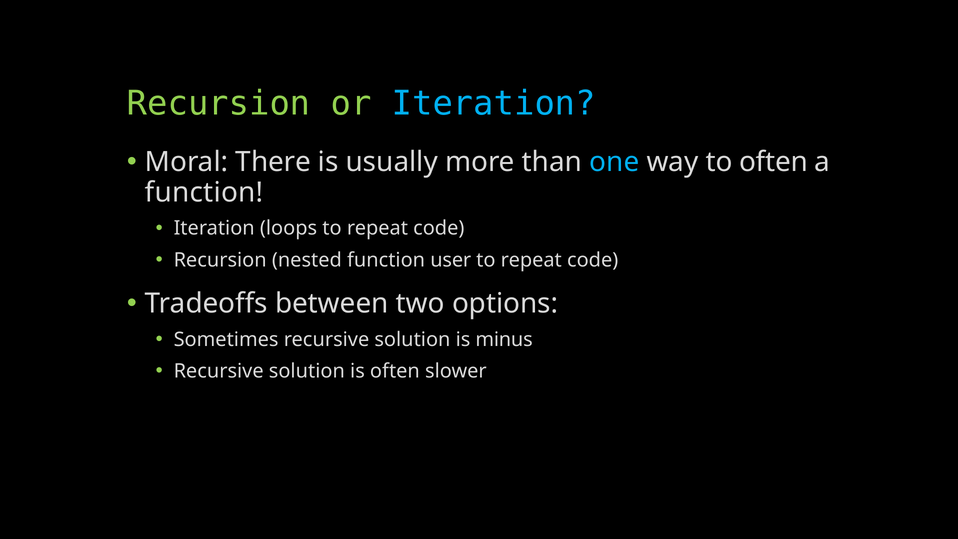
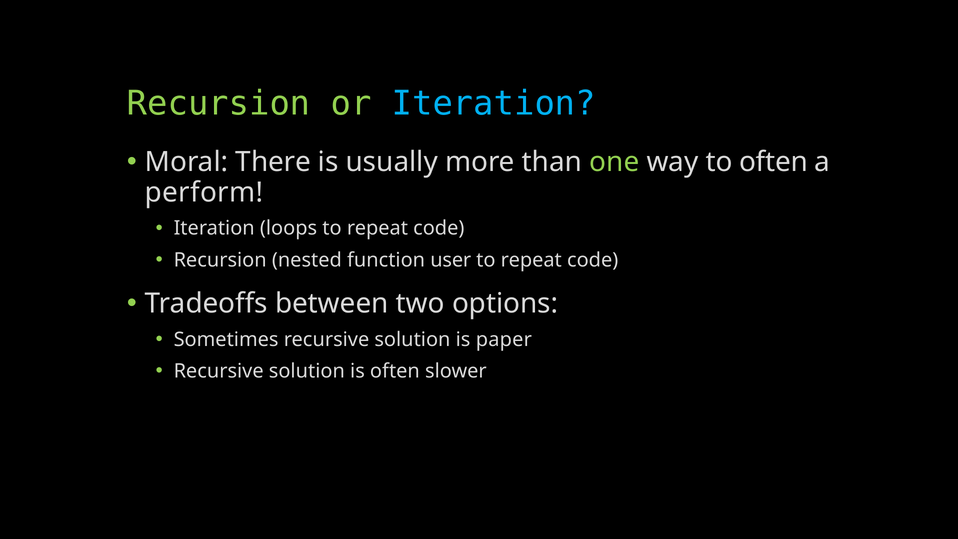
one colour: light blue -> light green (614, 162)
function: function -> perform (204, 192)
minus: minus -> paper (504, 340)
